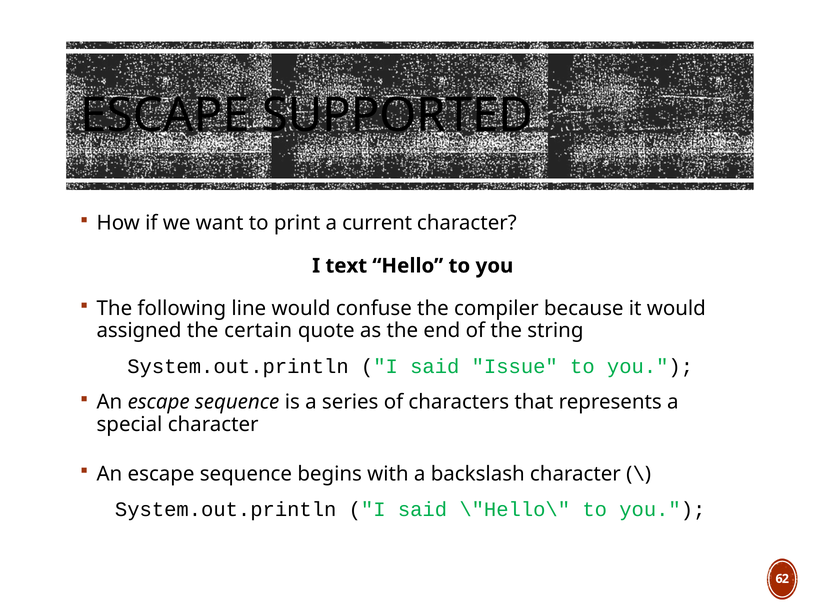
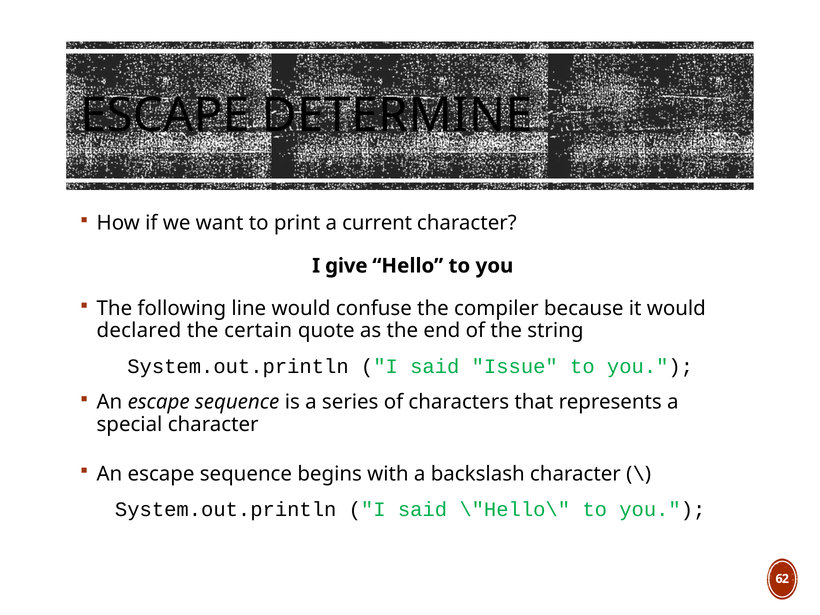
SUPPORTED: SUPPORTED -> DETERMINE (397, 115)
text: text -> give (346, 266)
assigned: assigned -> declared (139, 331)
